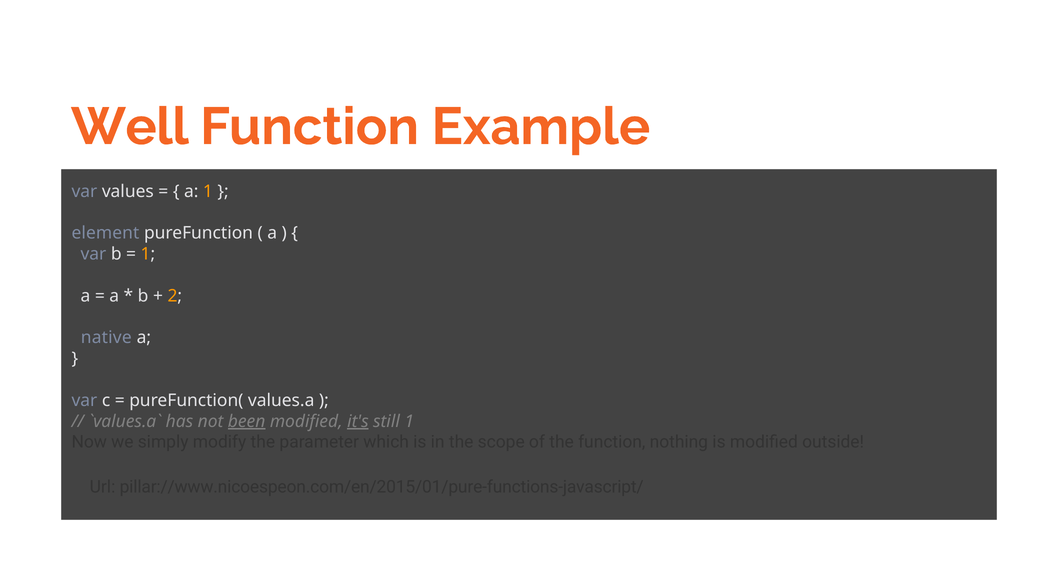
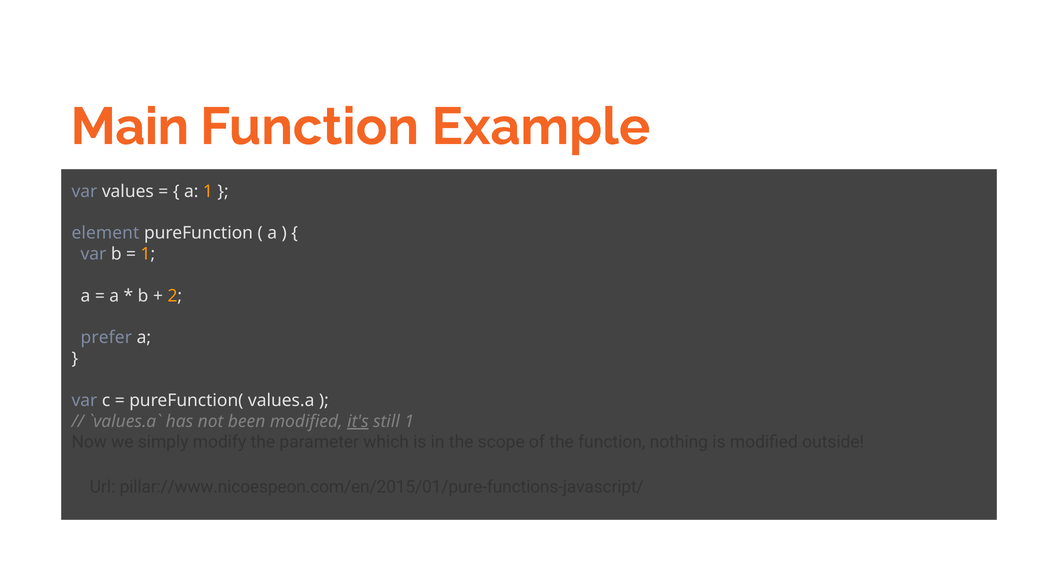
Well: Well -> Main (130, 127)
native: native -> prefer (106, 338)
been underline: present -> none (247, 422)
